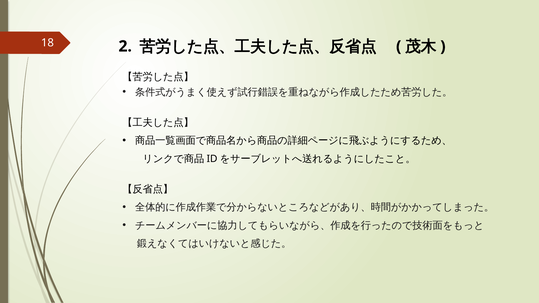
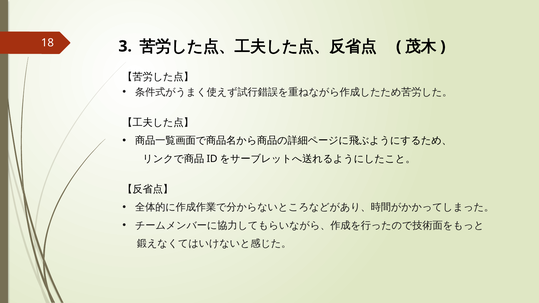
2: 2 -> 3 (125, 46)
